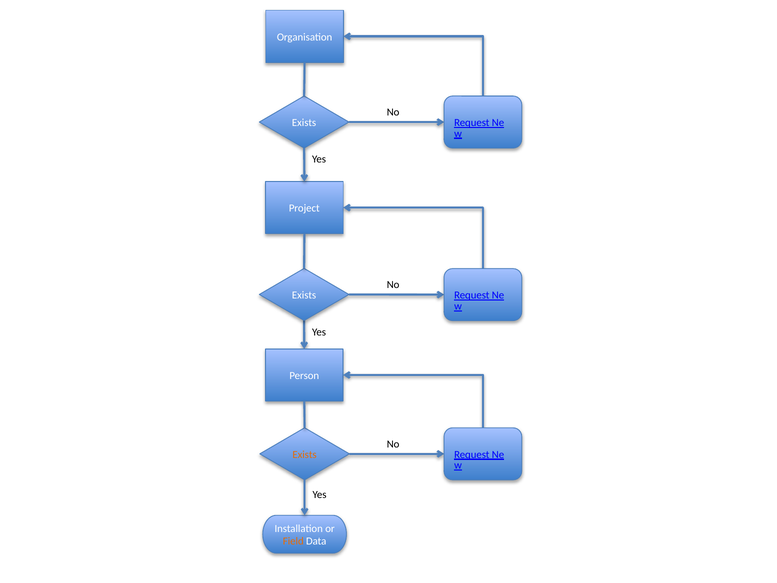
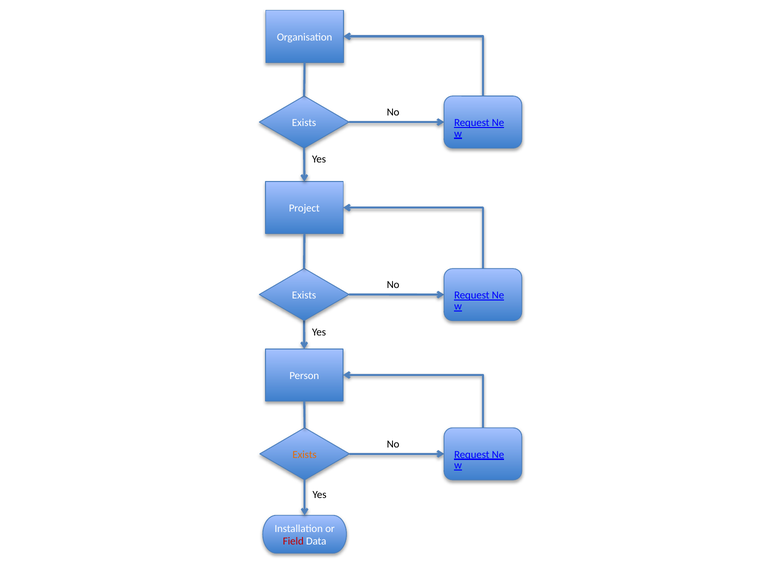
Field colour: orange -> red (293, 541)
